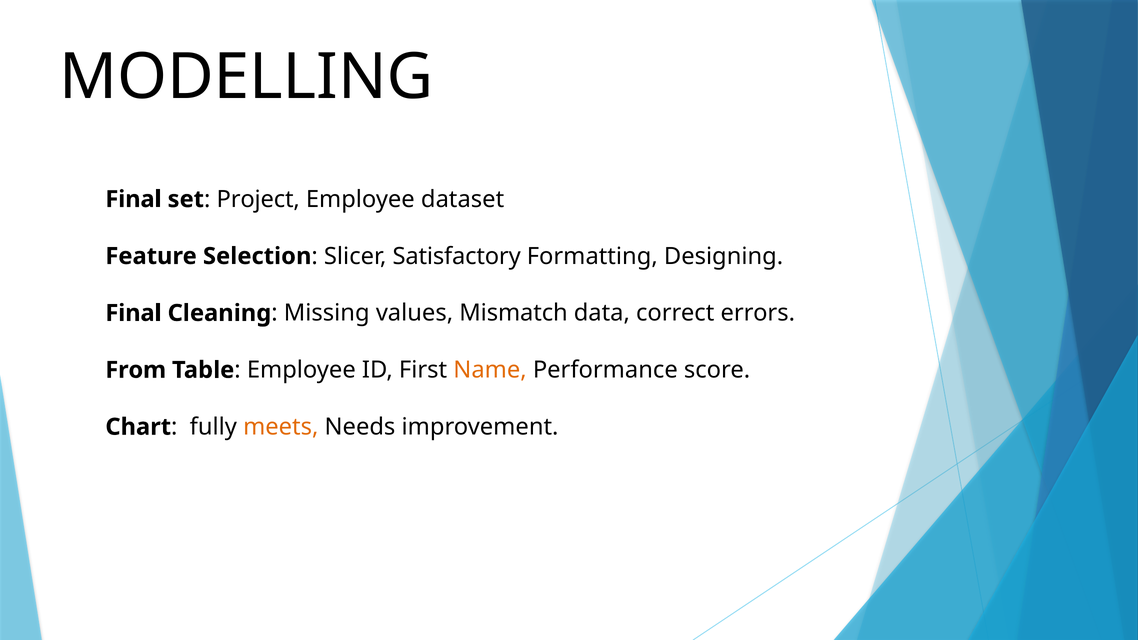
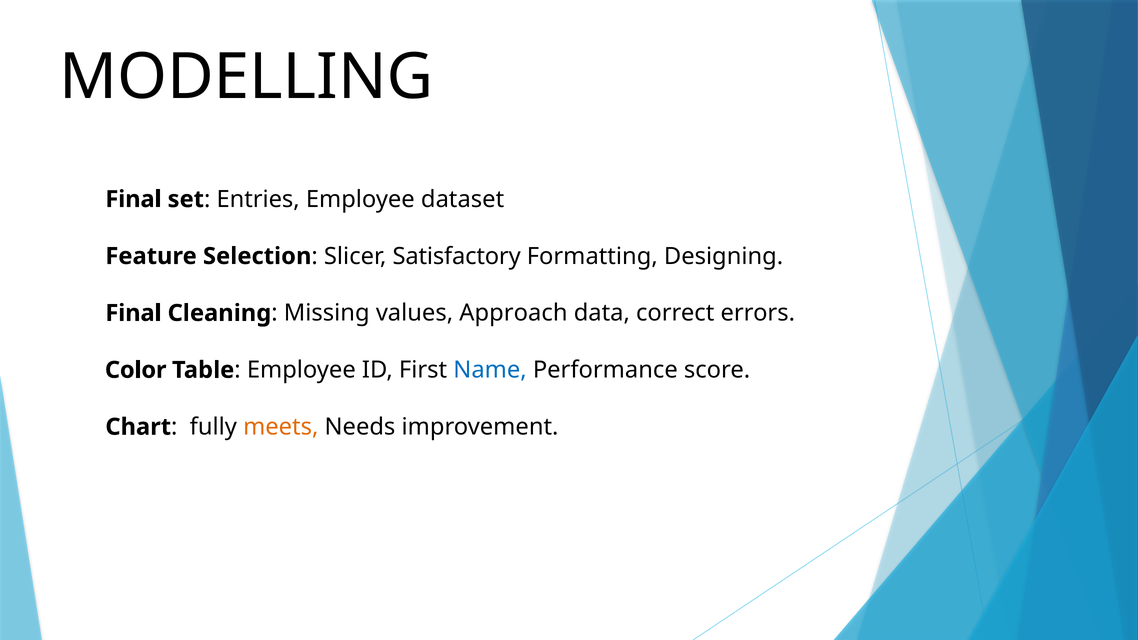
Project: Project -> Entries (258, 199)
Mismatch: Mismatch -> Approach (513, 313)
From: From -> Color (136, 370)
Name colour: orange -> blue (490, 370)
